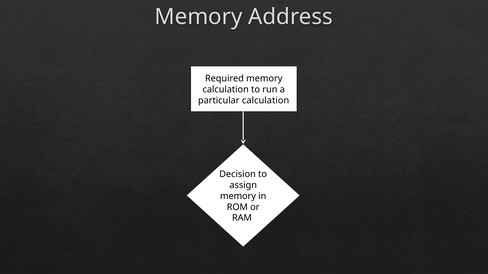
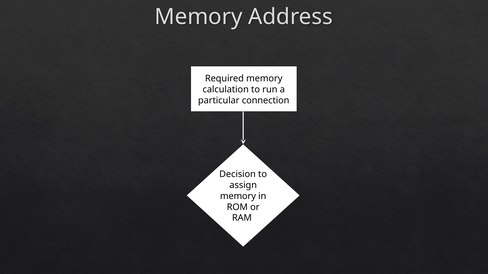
particular calculation: calculation -> connection (266, 101)
